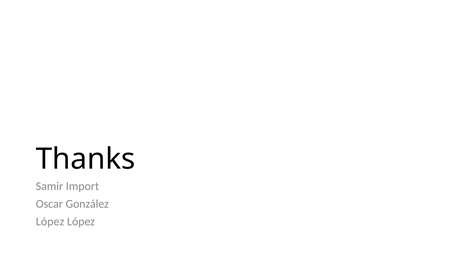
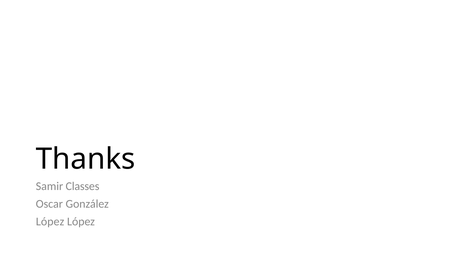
Import: Import -> Classes (83, 186)
